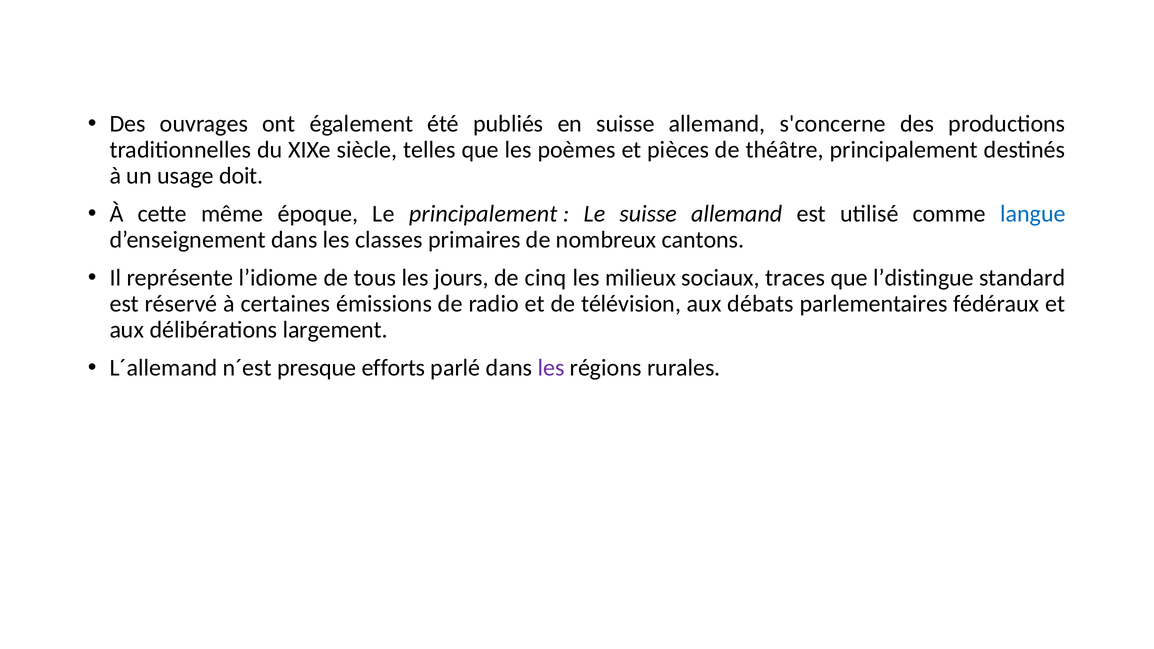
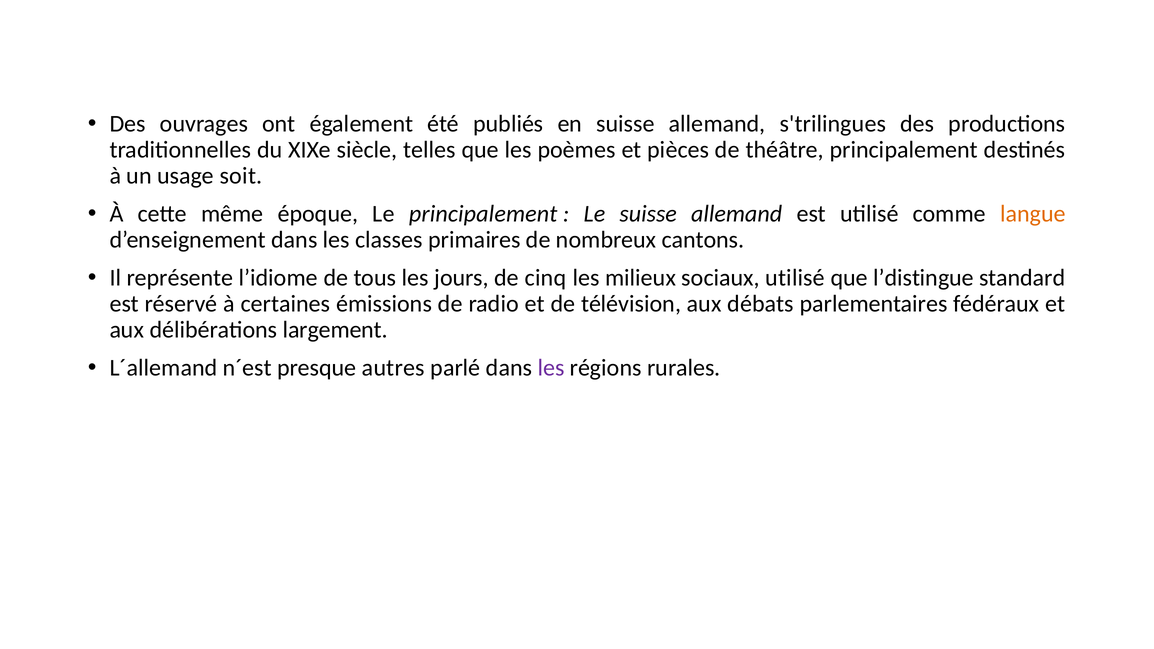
s'concerne: s'concerne -> s'trilingues (833, 124)
doit: doit -> soit (241, 176)
langue colour: blue -> orange (1033, 214)
sociaux traces: traces -> utilisé (795, 278)
efforts: efforts -> autres (393, 368)
